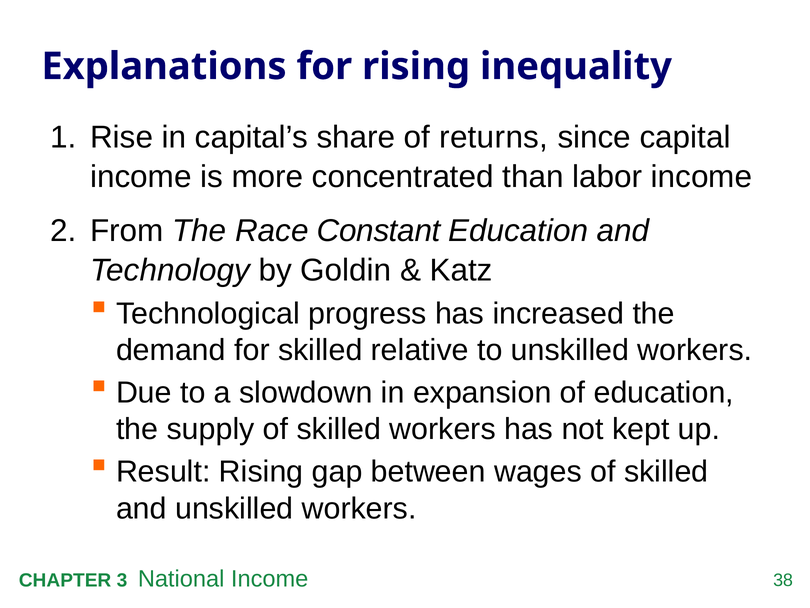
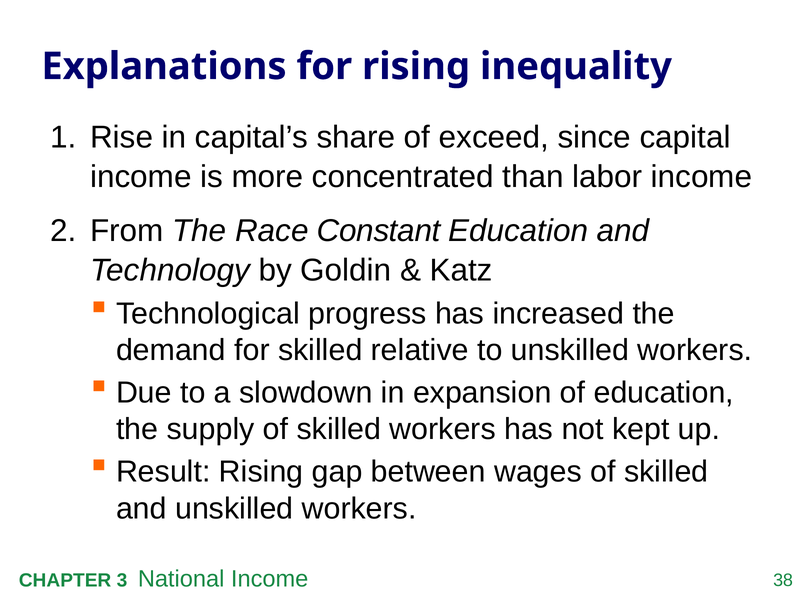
returns: returns -> exceed (494, 137)
